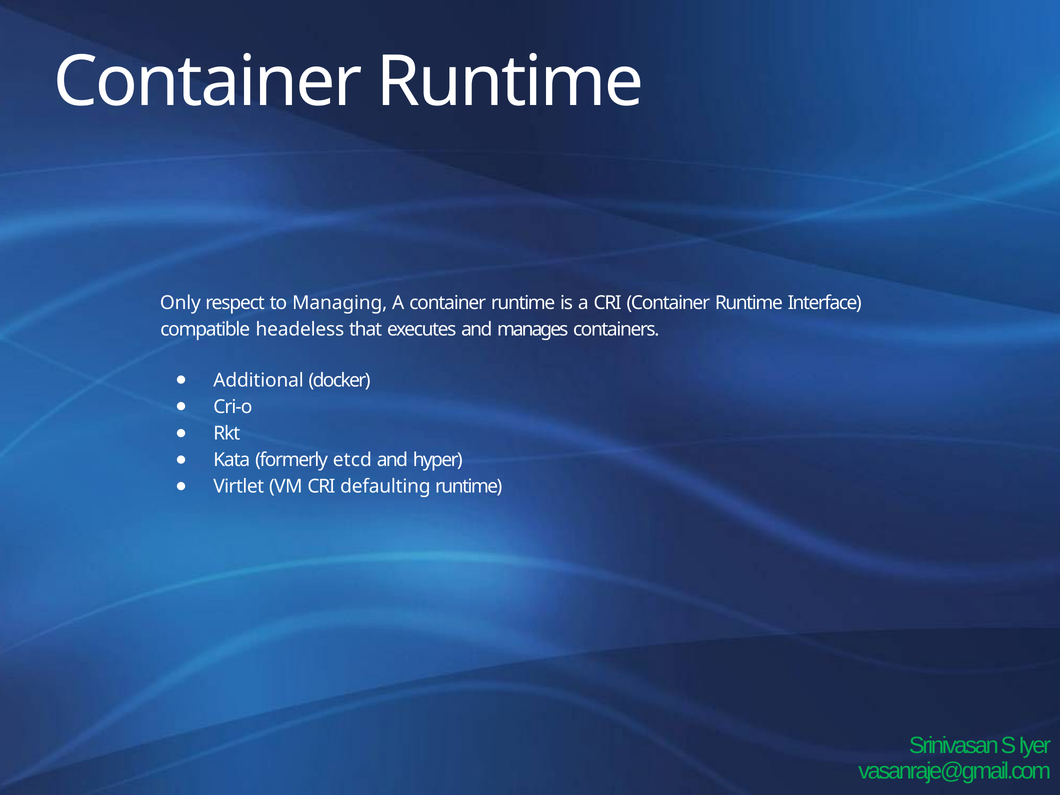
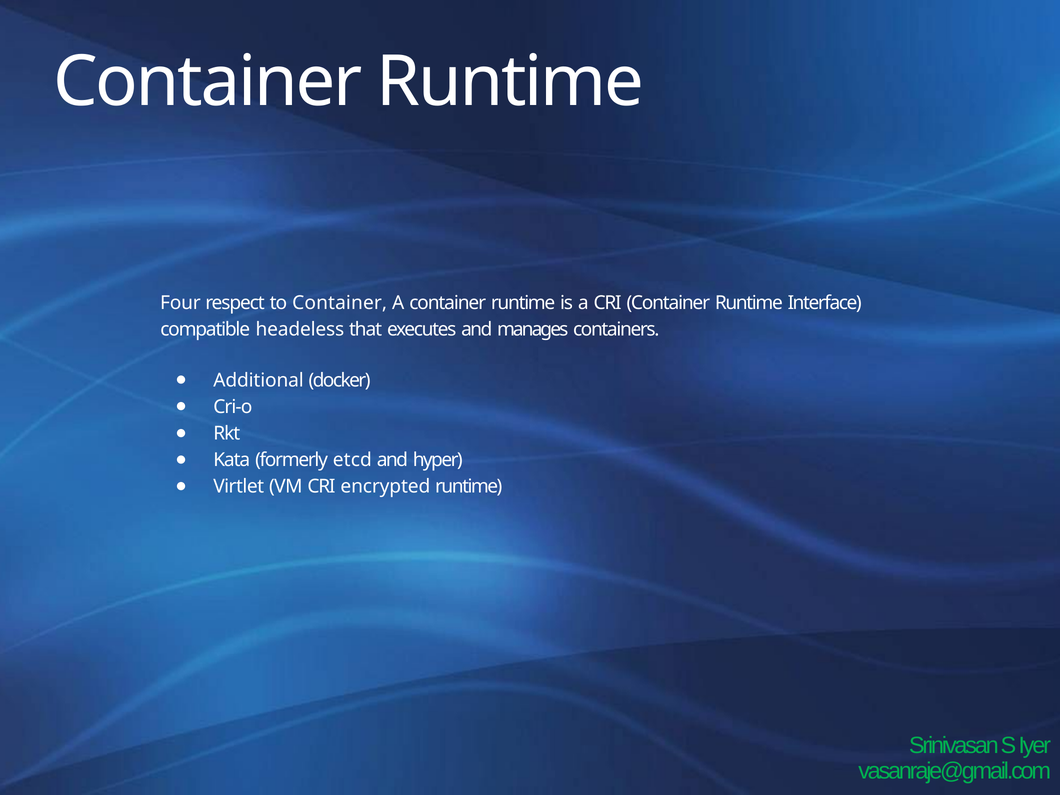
Only: Only -> Four (180, 303)
to Managing: Managing -> Container (340, 303)
defaulting: defaulting -> encrypted (385, 486)
